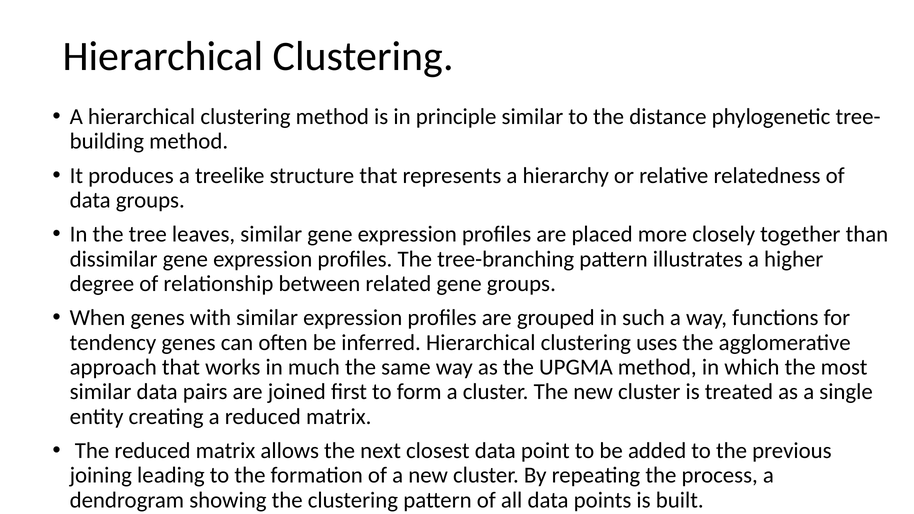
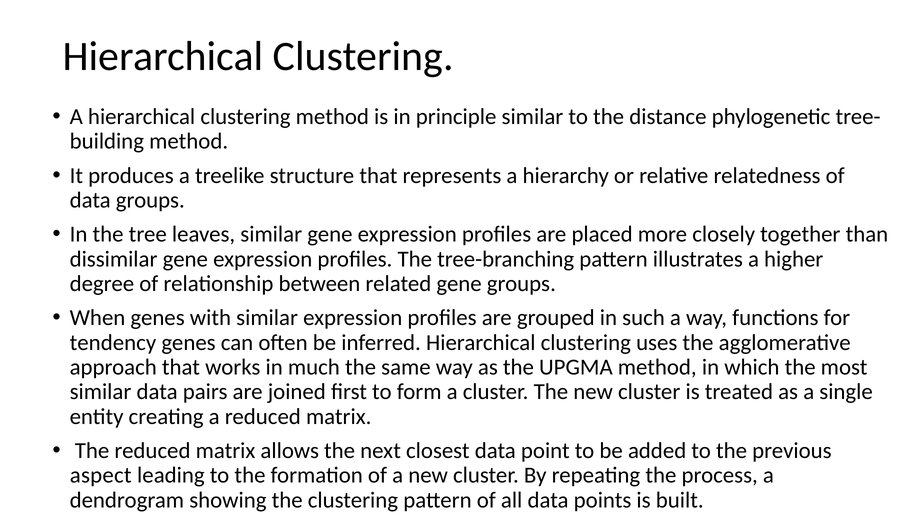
joining: joining -> aspect (101, 475)
